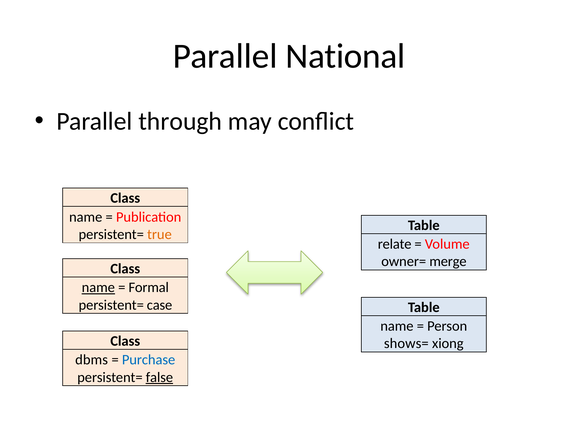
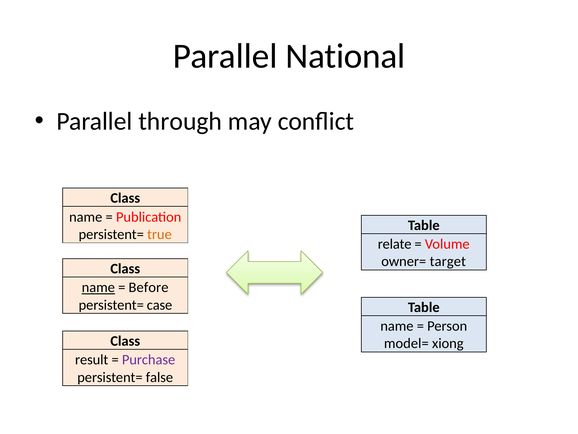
merge: merge -> target (448, 261)
Formal: Formal -> Before (149, 287)
shows=: shows= -> model= (406, 343)
dbms: dbms -> result (92, 359)
Purchase colour: blue -> purple (149, 359)
false underline: present -> none (159, 377)
